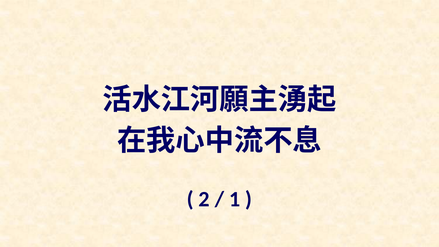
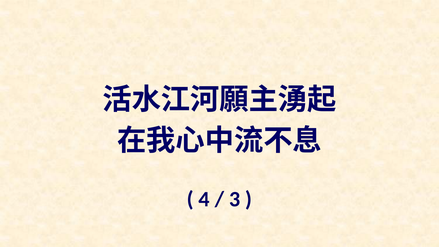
2: 2 -> 4 (204, 199)
1: 1 -> 3 (235, 199)
